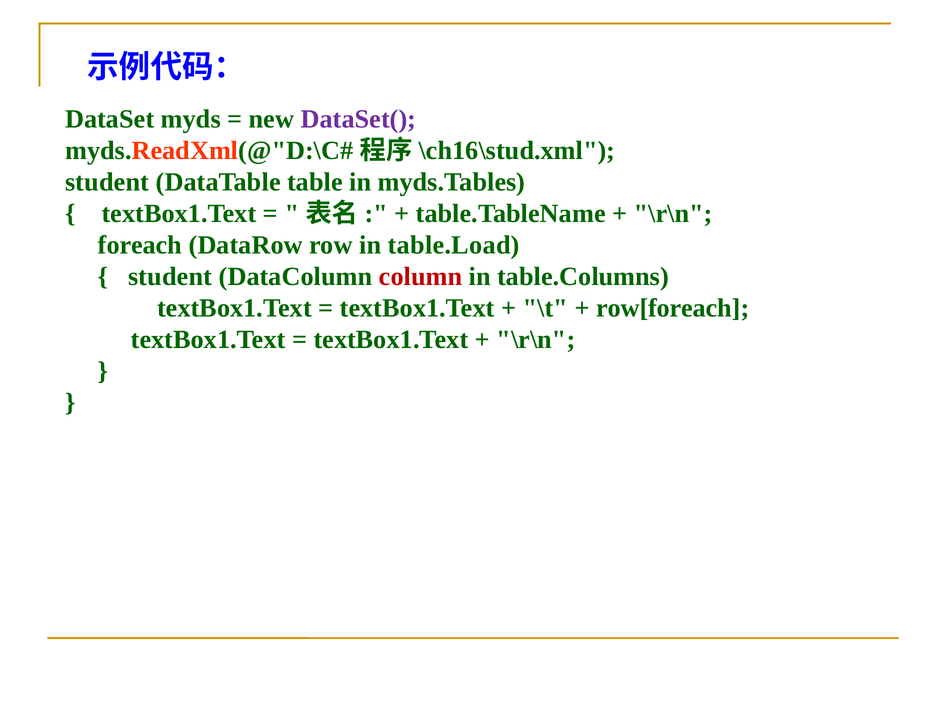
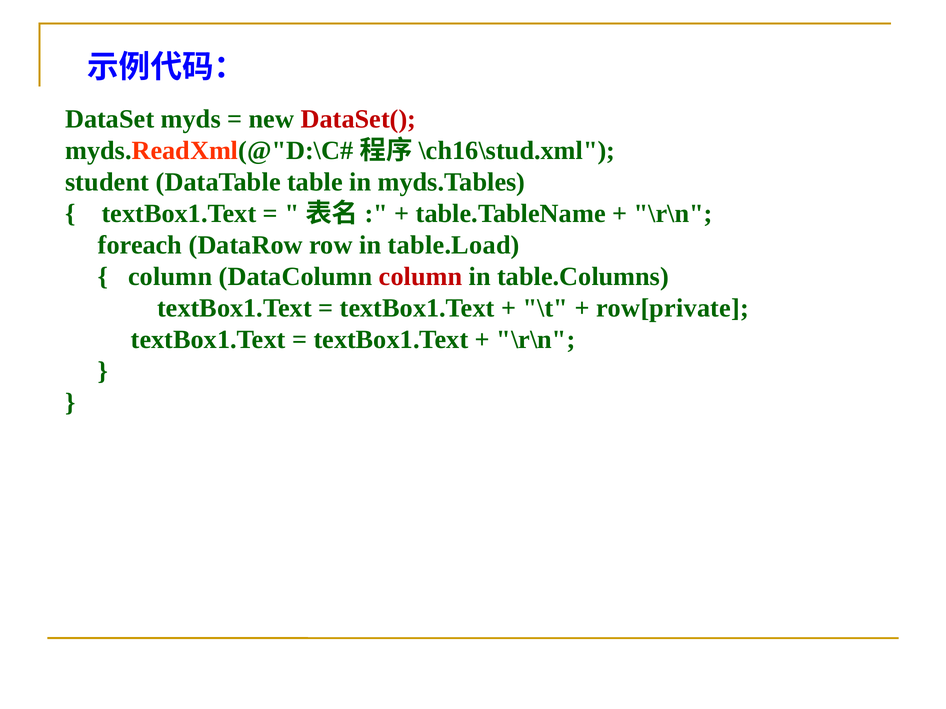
DataSet( colour: purple -> red (358, 119)
student: student -> column (170, 277)
row[foreach: row[foreach -> row[private (673, 308)
